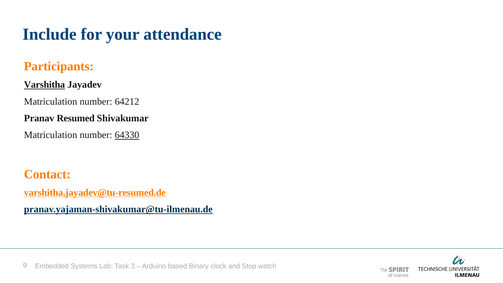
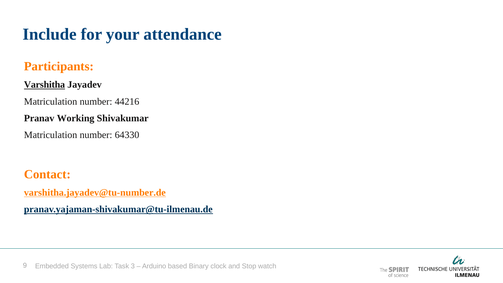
64212: 64212 -> 44216 (127, 101)
Resumed: Resumed -> Working (76, 118)
64330 underline: present -> none (127, 135)
varshitha.jayadev@tu-resumed.de: varshitha.jayadev@tu-resumed.de -> varshitha.jayadev@tu-number.de (95, 192)
